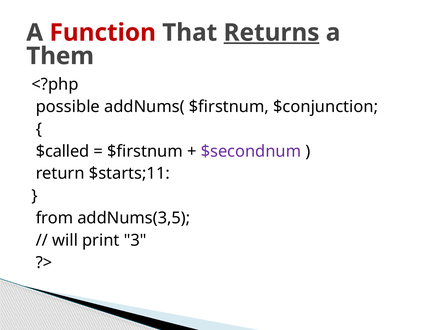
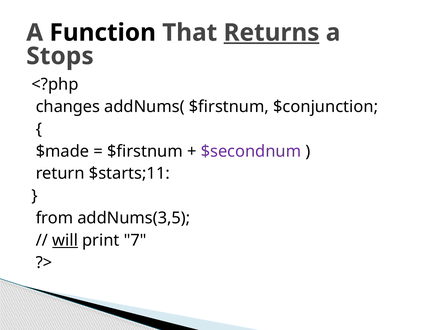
Function colour: red -> black (103, 33)
Them: Them -> Stops (60, 56)
possible: possible -> changes (68, 107)
$called: $called -> $made (62, 151)
will underline: none -> present (65, 240)
3: 3 -> 7 (135, 240)
